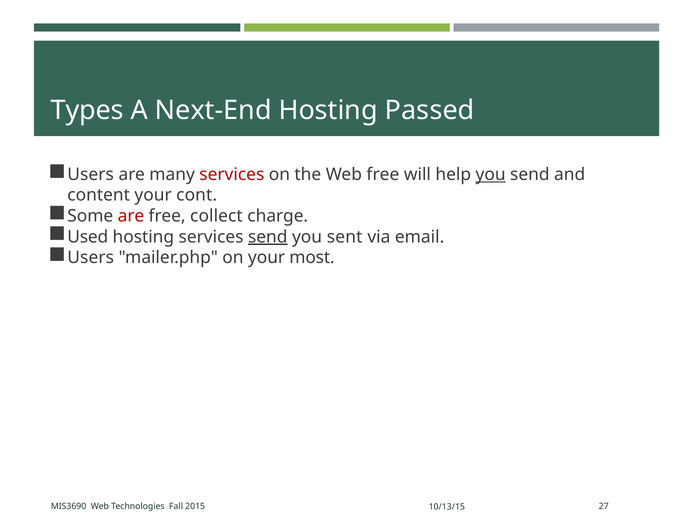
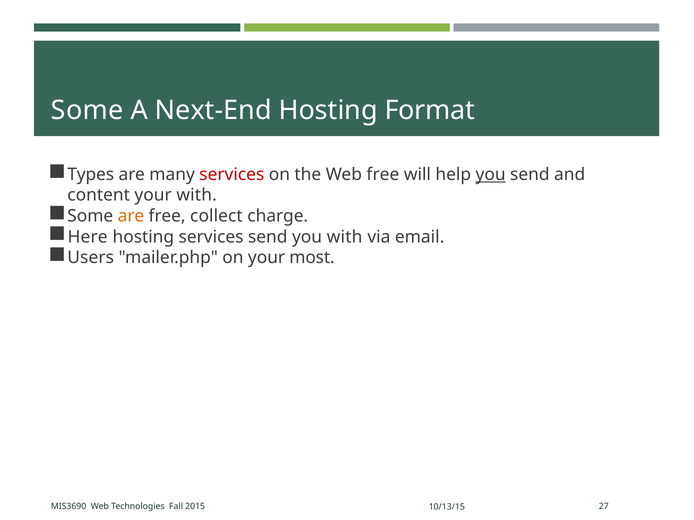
Types: Types -> Some (87, 111)
Passed: Passed -> Format (430, 111)
Users: Users -> Types (91, 175)
your cont: cont -> with (197, 195)
are colour: red -> orange (131, 216)
Used: Used -> Here (88, 237)
send underline: present -> none (268, 237)
you sent: sent -> with (345, 237)
